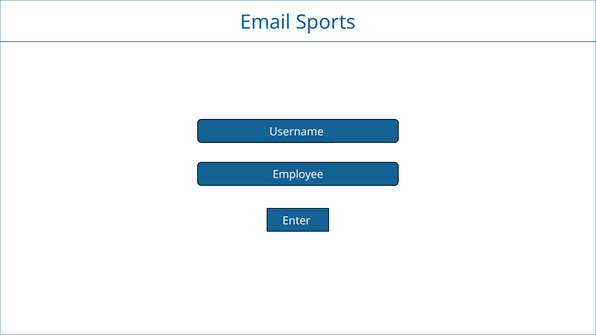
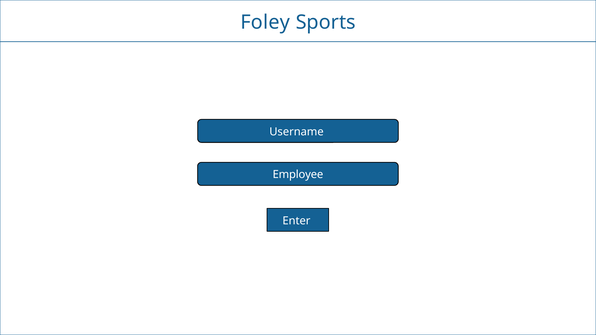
Email: Email -> Foley (265, 22)
